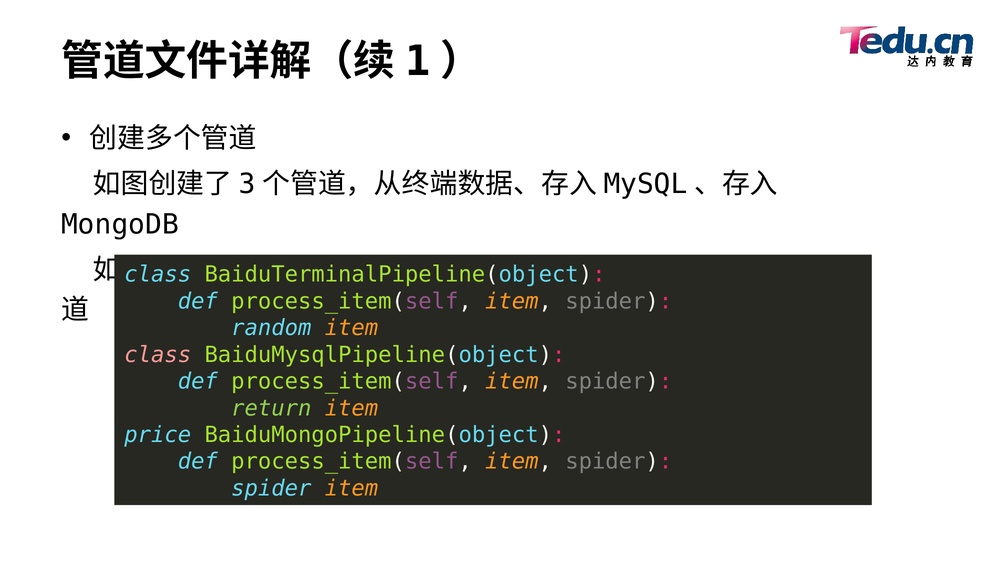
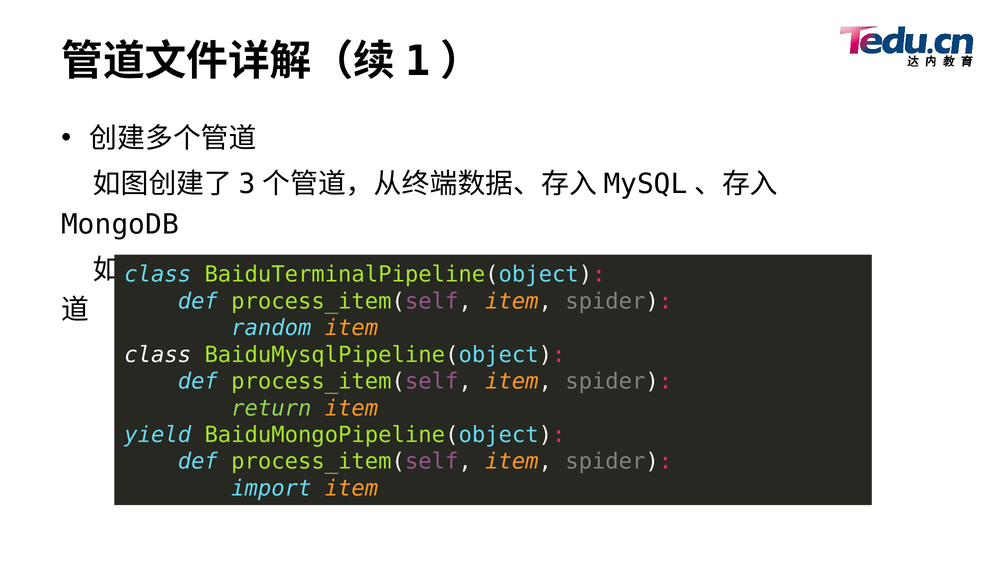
class colour: pink -> white (158, 354)
price: price -> yield (158, 435)
spider: spider -> import (271, 488)
